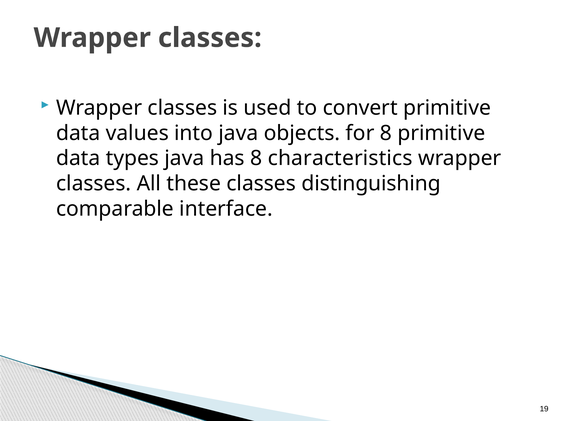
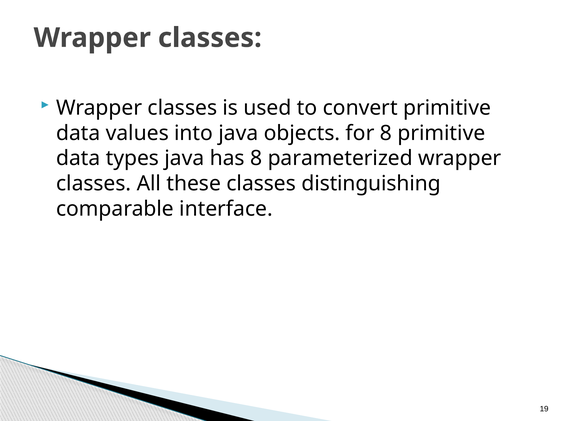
characteristics: characteristics -> parameterized (340, 159)
